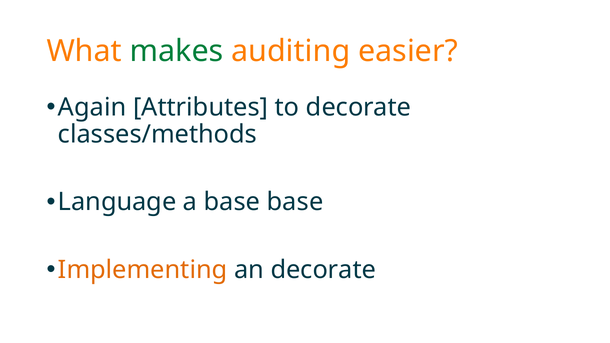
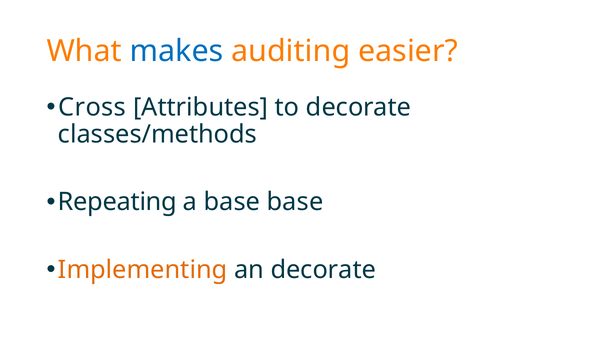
makes colour: green -> blue (177, 51)
Again: Again -> Cross (92, 107)
Language: Language -> Repeating (117, 202)
